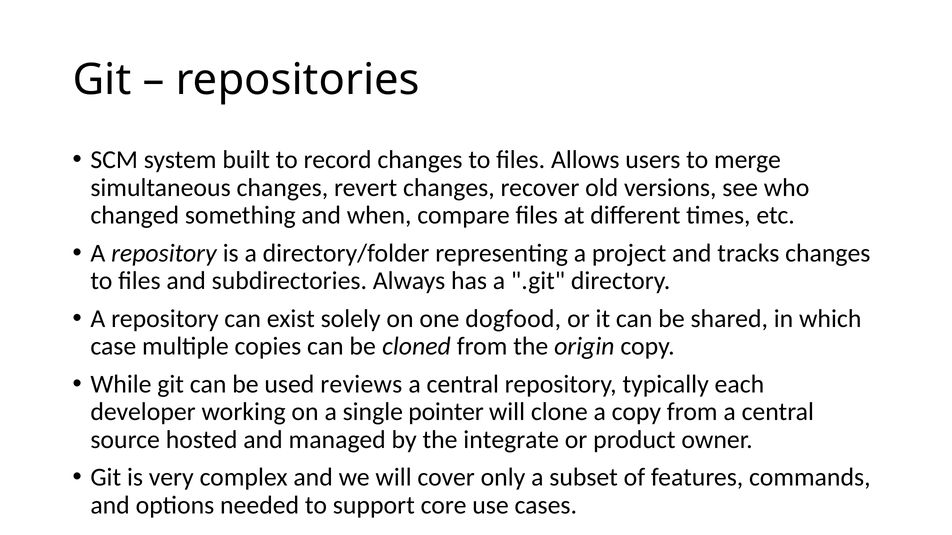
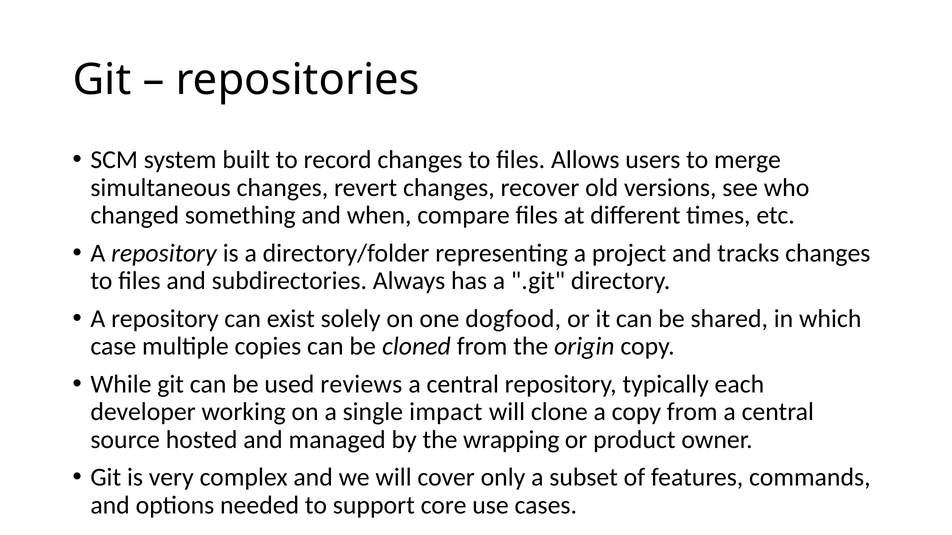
pointer: pointer -> impact (446, 412)
integrate: integrate -> wrapping (511, 440)
